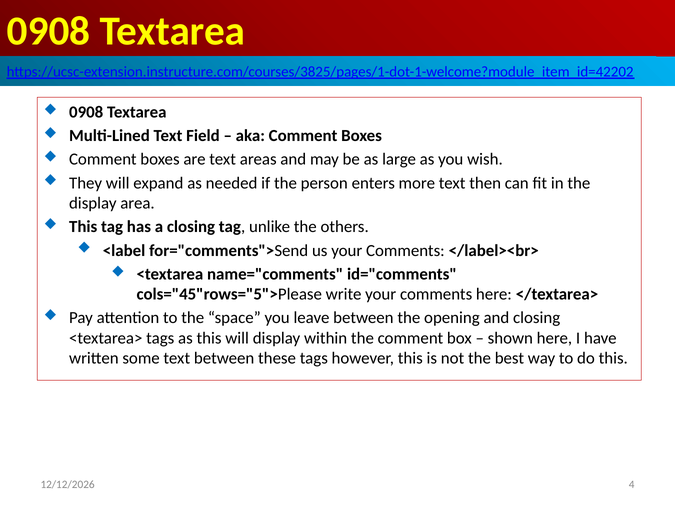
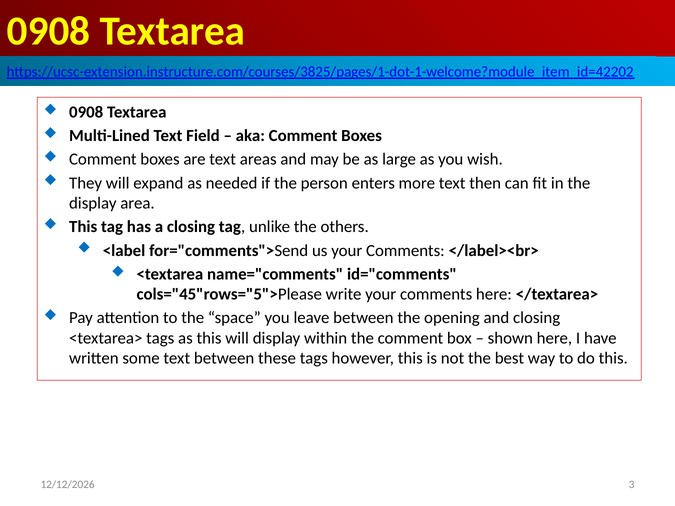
4: 4 -> 3 (632, 485)
